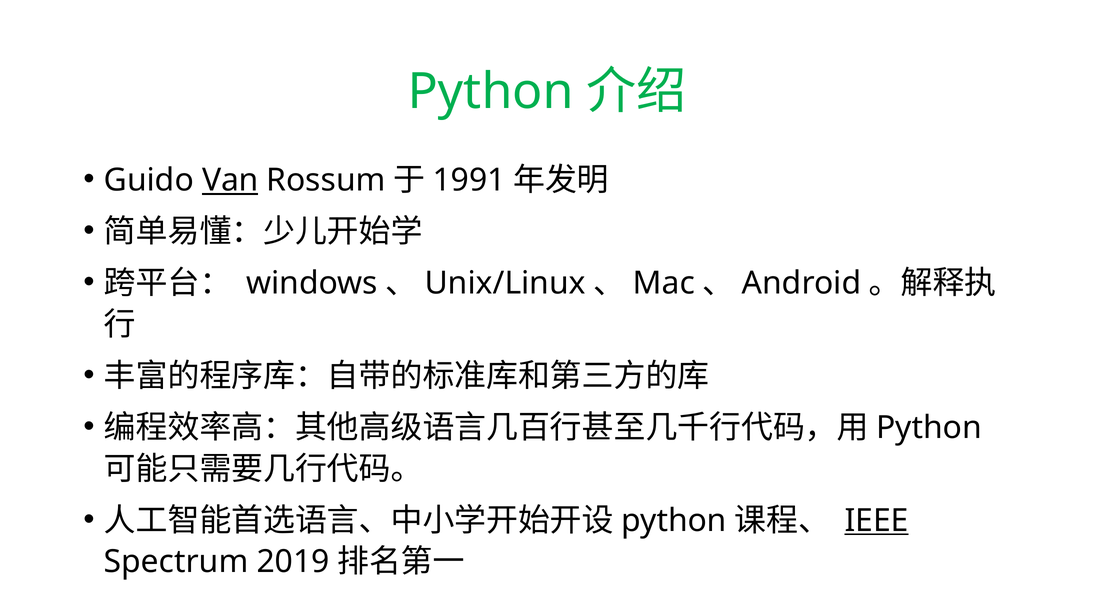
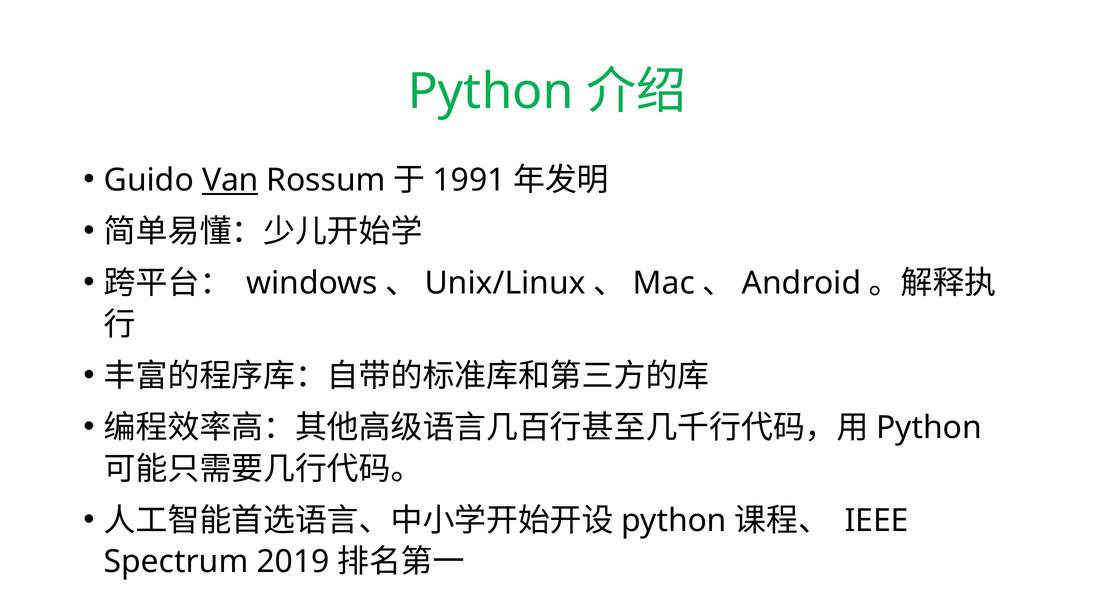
IEEE underline: present -> none (877, 521)
